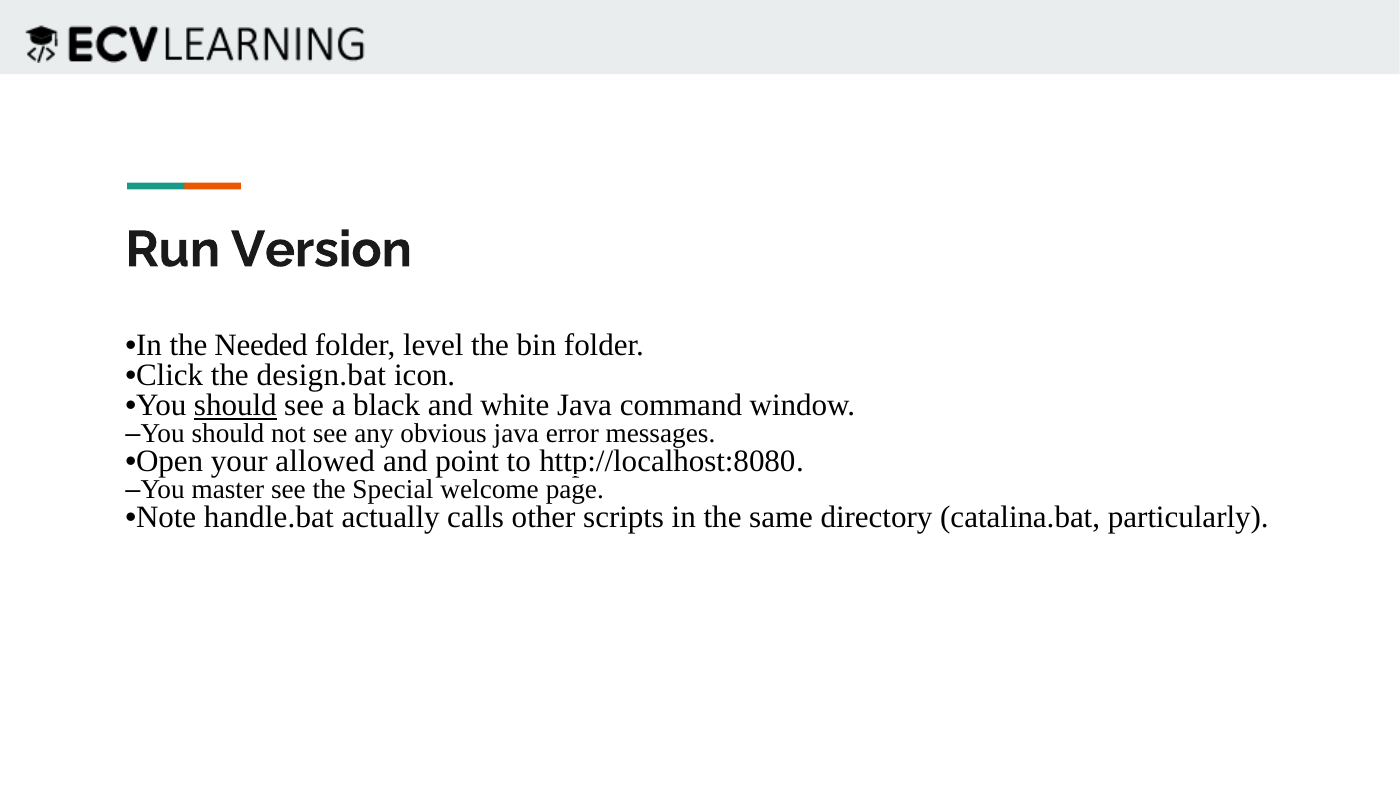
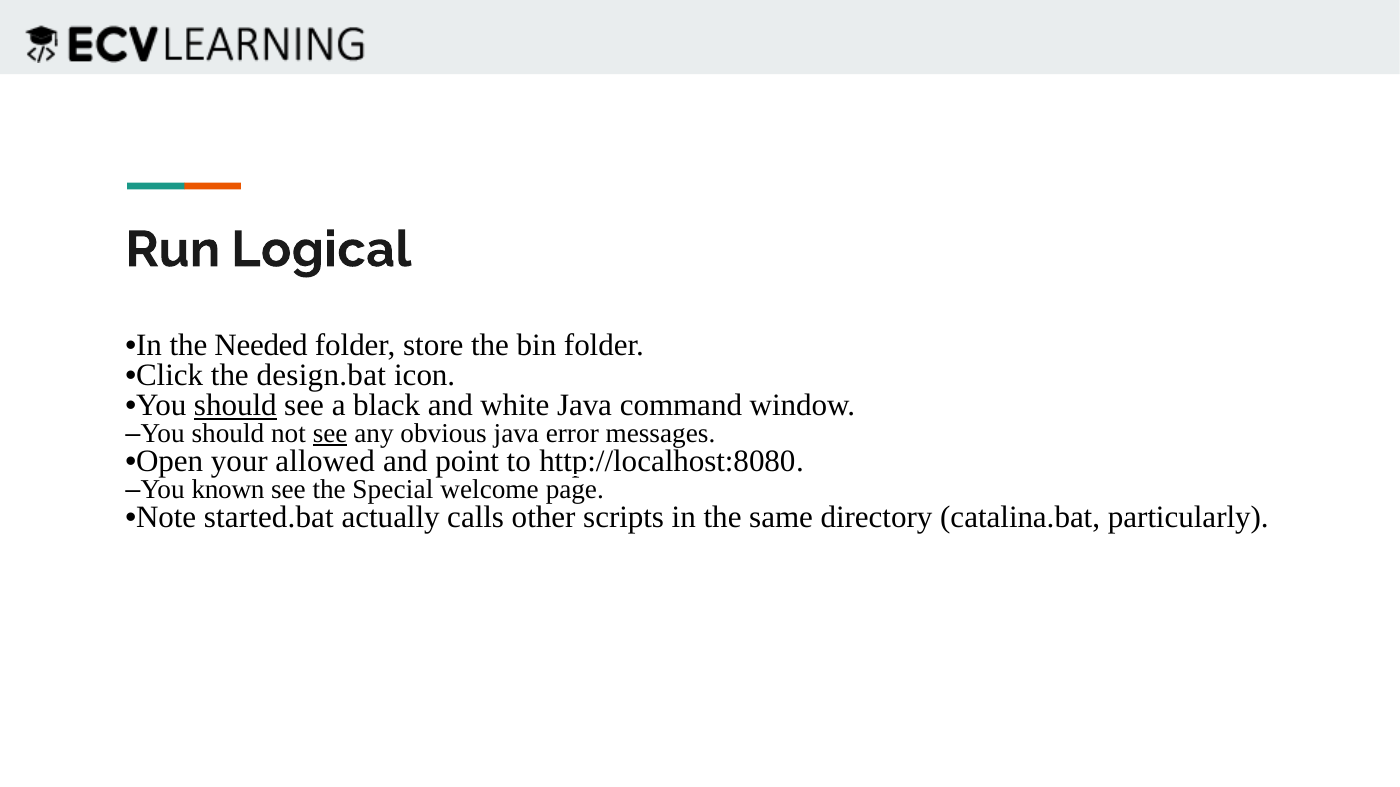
Version: Version -> Logical (321, 250)
level: level -> store (433, 346)
see underline: none -> present (330, 434)
master: master -> known (228, 490)
handle.bat: handle.bat -> started.bat (269, 518)
